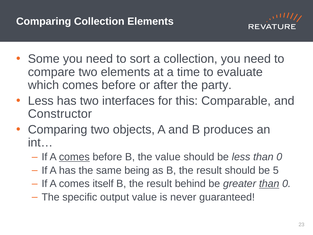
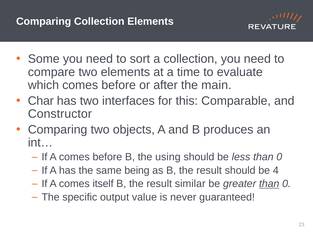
party: party -> main (216, 85)
Less: Less -> Char (41, 101)
comes underline: present -> none (74, 157)
the value: value -> using (168, 157)
5: 5 -> 4 (276, 170)
behind: behind -> similar (190, 184)
